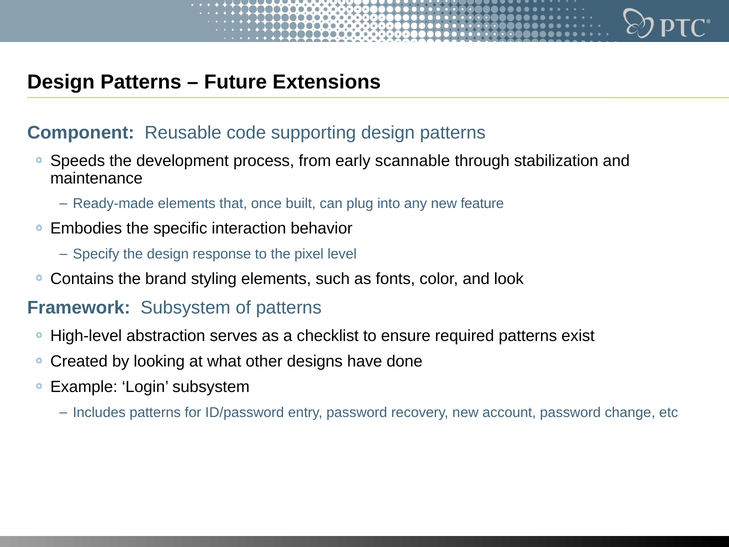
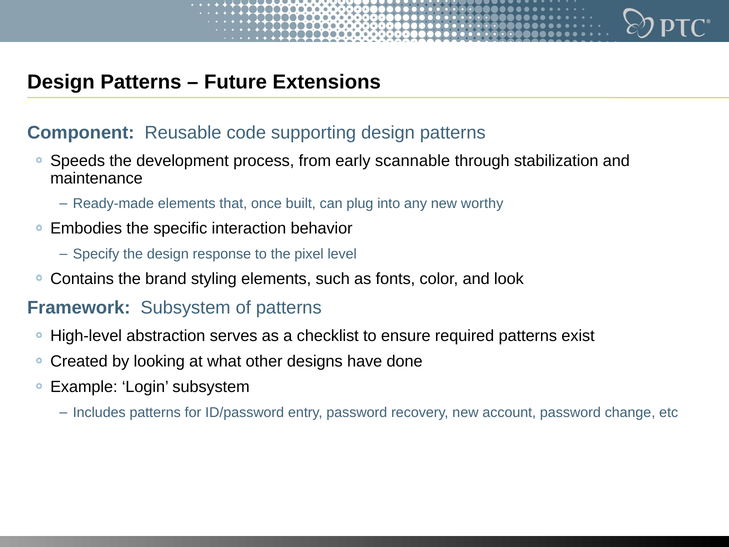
feature: feature -> worthy (482, 204)
